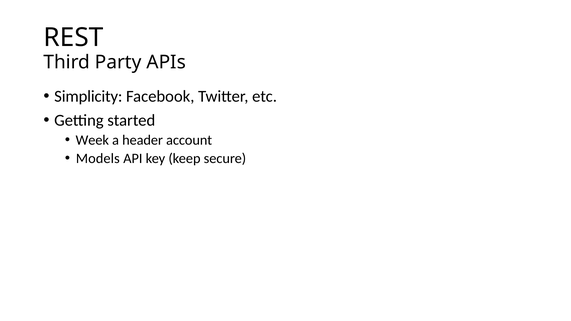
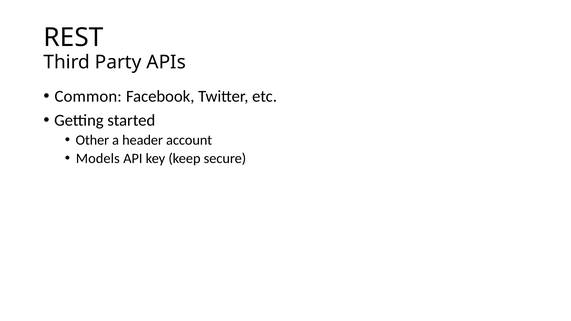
Simplicity: Simplicity -> Common (88, 97)
Week: Week -> Other (92, 140)
